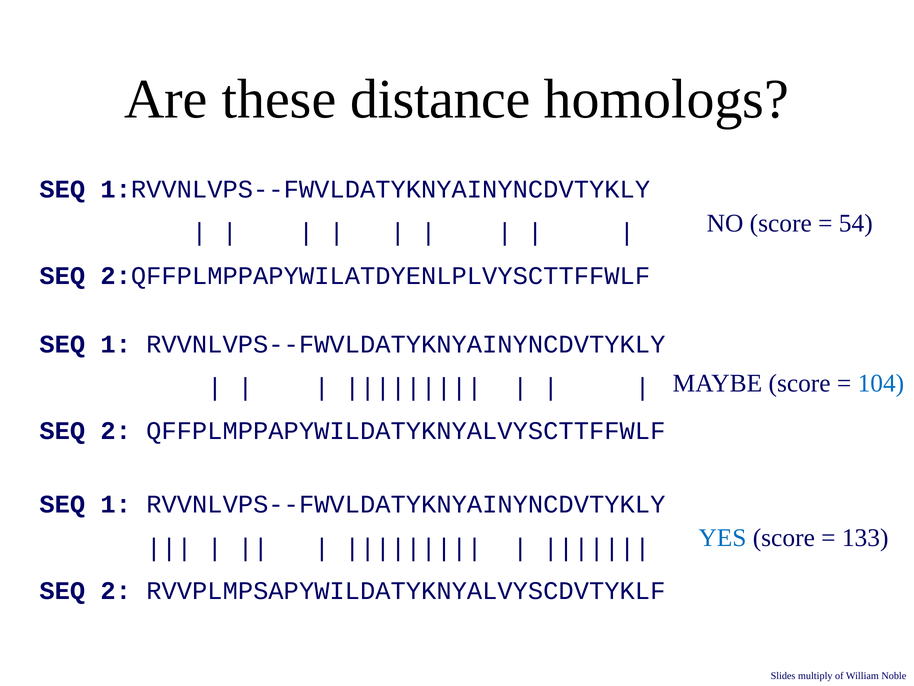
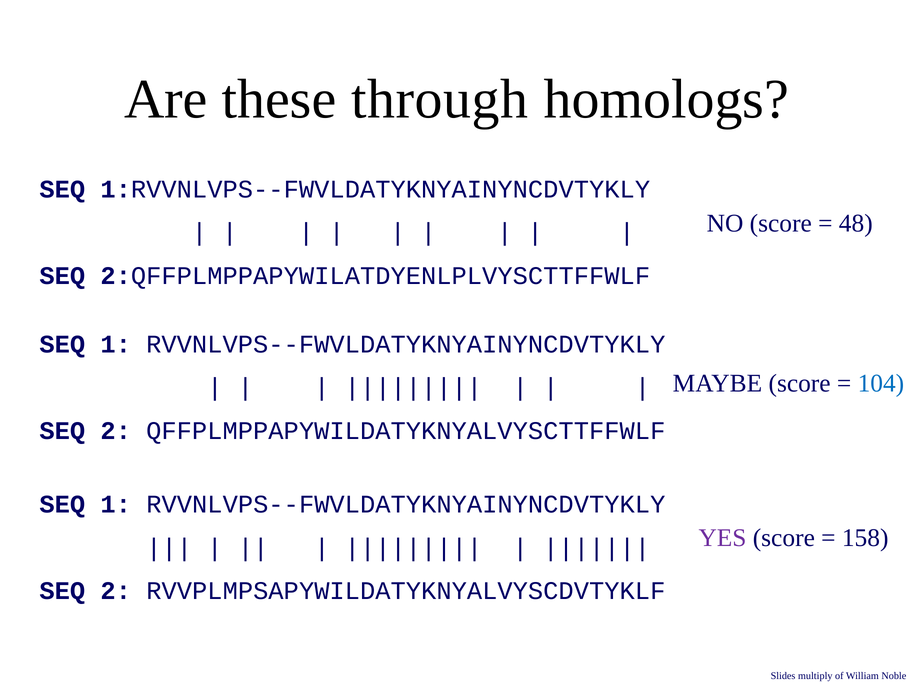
distance: distance -> through (440, 99)
54: 54 -> 48 (856, 223)
YES colour: blue -> purple (722, 538)
133: 133 -> 158 (865, 538)
